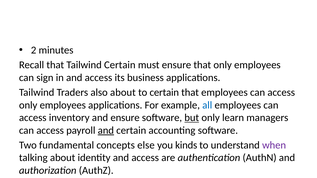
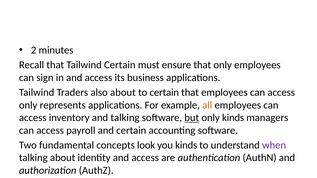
employees: employees -> represents (63, 105)
all colour: blue -> orange (207, 105)
and ensure: ensure -> talking (125, 118)
only learn: learn -> kinds (233, 118)
and underline: present -> none (106, 131)
concepts else: else -> look (146, 145)
